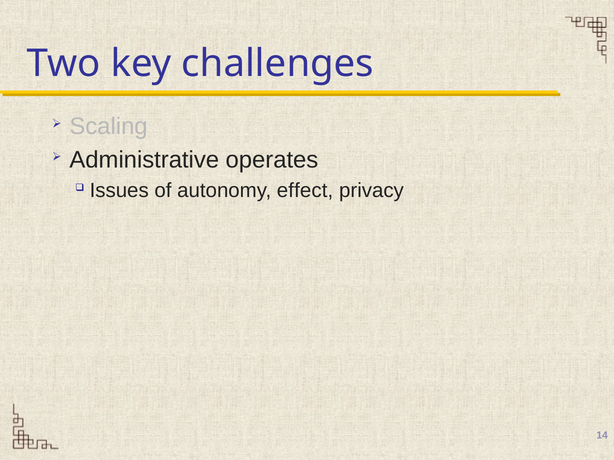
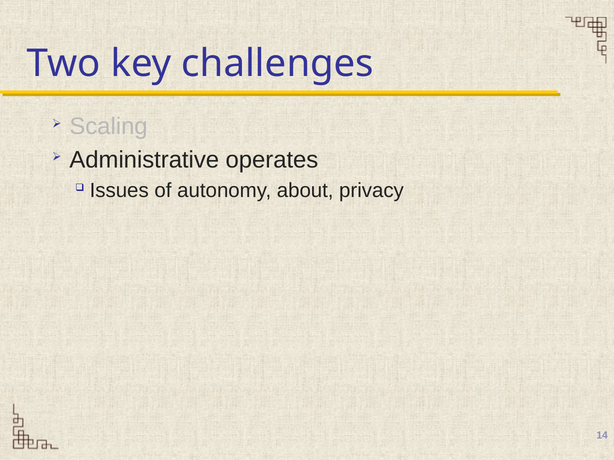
effect: effect -> about (305, 190)
